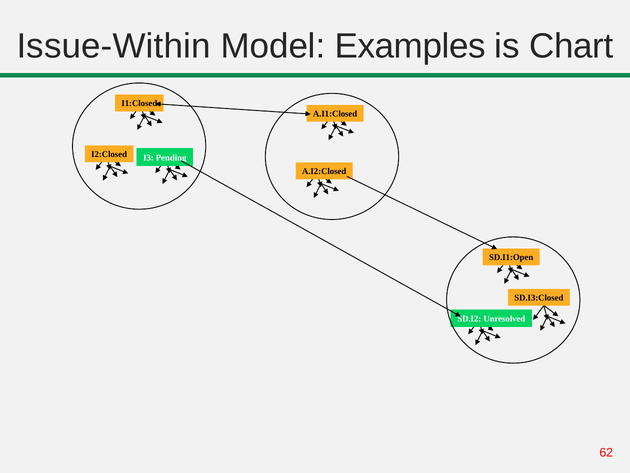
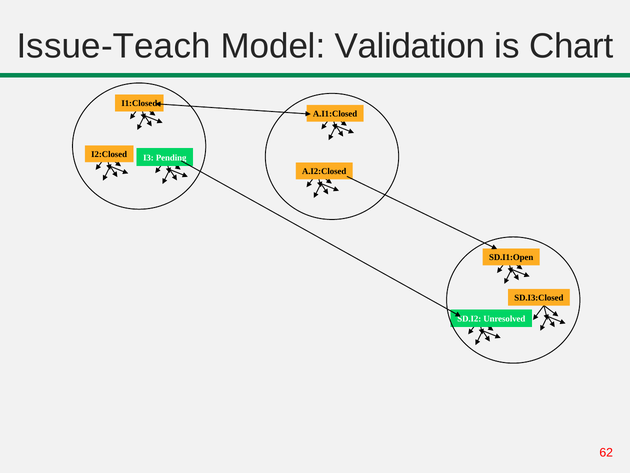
Issue-Within: Issue-Within -> Issue-Teach (114, 46)
Examples: Examples -> Validation (410, 46)
